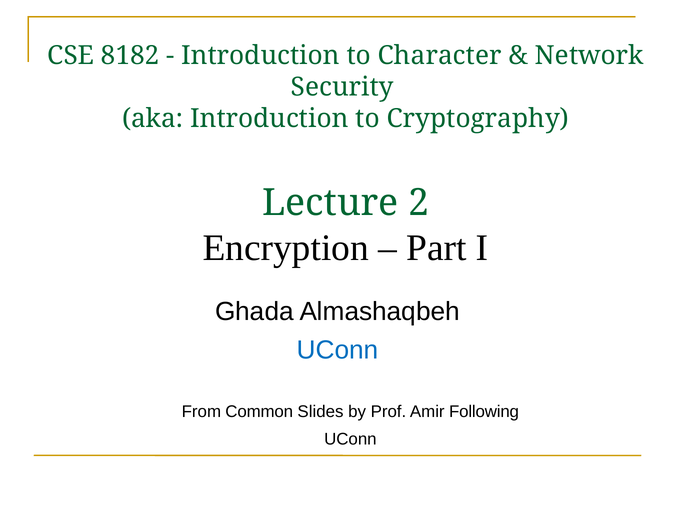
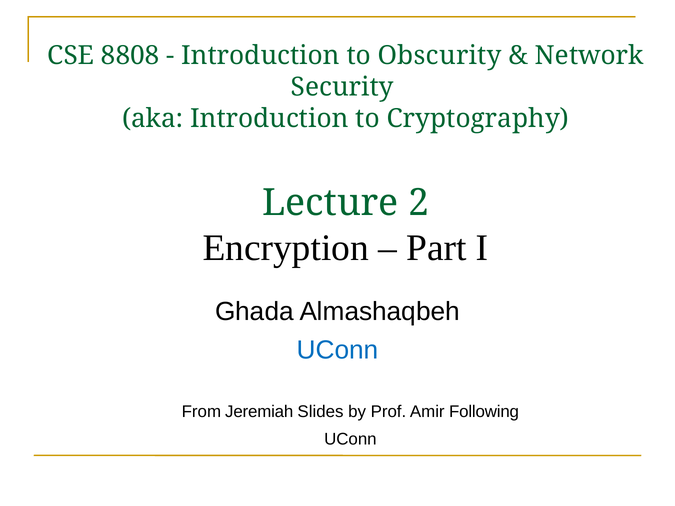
8182: 8182 -> 8808 (130, 56)
Character: Character -> Obscurity (440, 56)
Common: Common -> Jeremiah (259, 412)
